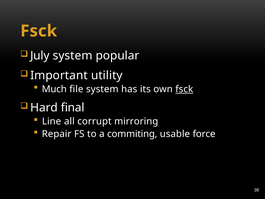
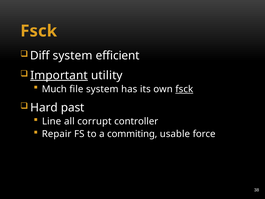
July: July -> Diff (40, 56)
popular: popular -> efficient (118, 56)
Important underline: none -> present (59, 75)
final: final -> past (73, 107)
mirroring: mirroring -> controller (136, 121)
